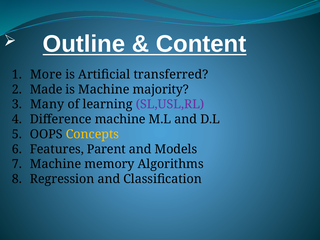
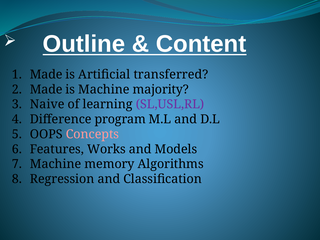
More: More -> Made (46, 74)
Many: Many -> Naive (47, 104)
Difference machine: machine -> program (120, 119)
Concepts colour: yellow -> pink (92, 134)
Parent: Parent -> Works (106, 149)
